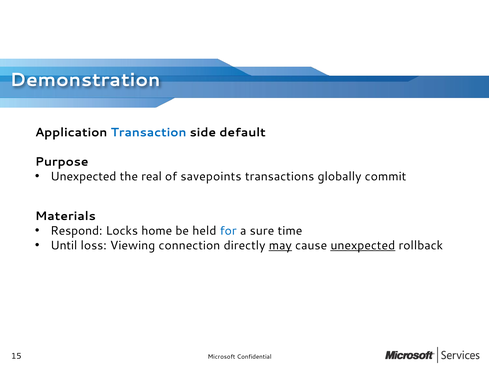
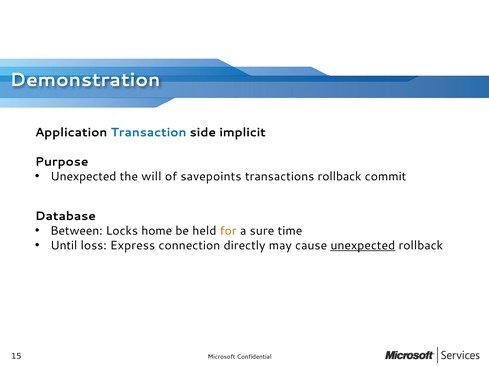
default: default -> implicit (243, 132)
real: real -> will (151, 176)
transactions globally: globally -> rollback (340, 176)
Materials: Materials -> Database (65, 216)
Respond: Respond -> Between (76, 231)
for colour: blue -> orange (228, 231)
Viewing: Viewing -> Express (133, 245)
may underline: present -> none (280, 245)
